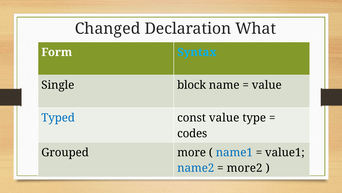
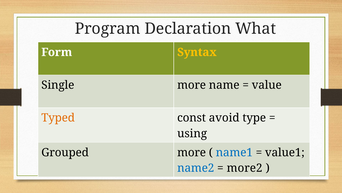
Changed: Changed -> Program (108, 29)
Syntax colour: light blue -> yellow (197, 52)
Single block: block -> more (192, 85)
Typed colour: blue -> orange (58, 118)
const value: value -> avoid (224, 118)
codes: codes -> using (192, 133)
